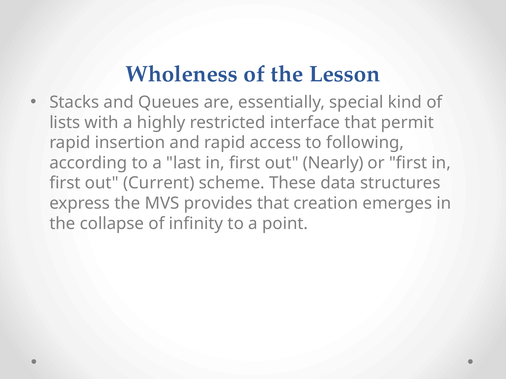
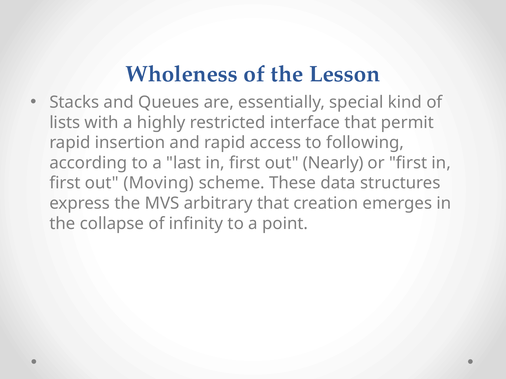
Current: Current -> Moving (159, 183)
provides: provides -> arbitrary (218, 204)
